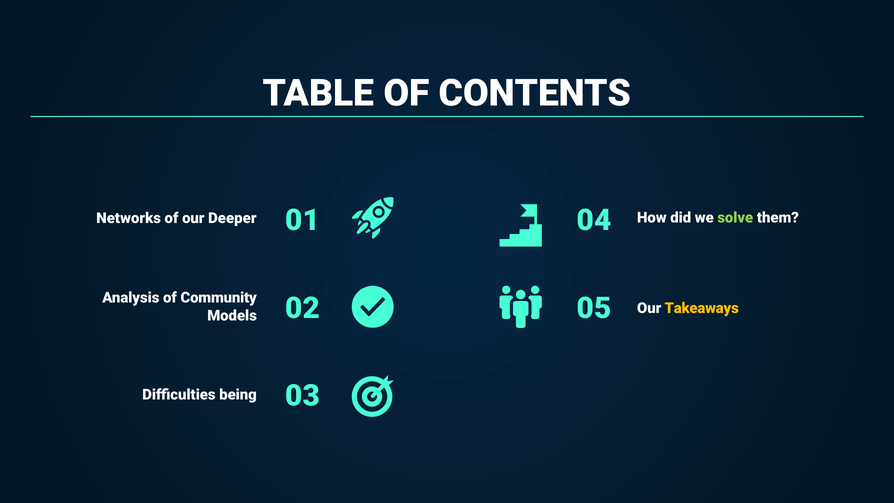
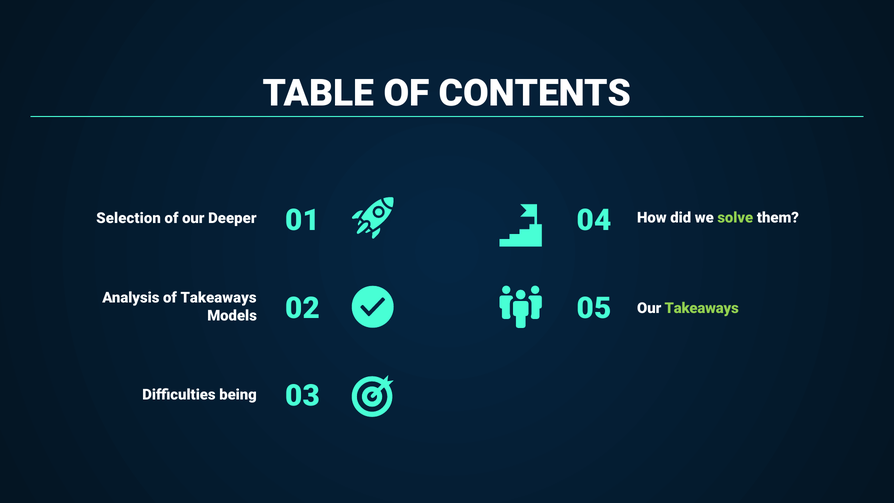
Networks: Networks -> Selection (129, 218)
of Community: Community -> Takeaways (219, 298)
Takeaways colour: yellow -> light green (702, 308)
